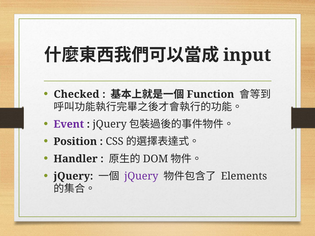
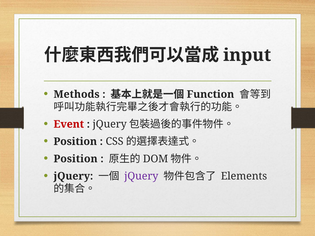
Checked: Checked -> Methods (77, 94)
Event colour: purple -> red (69, 124)
Handler: Handler -> Position (76, 159)
